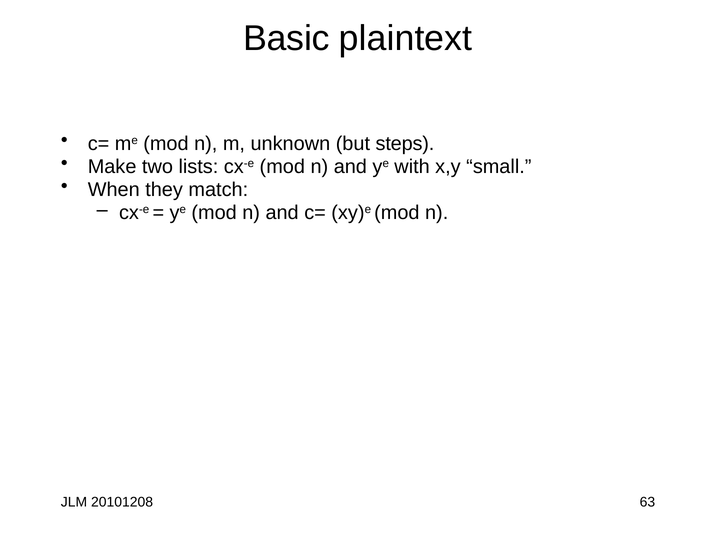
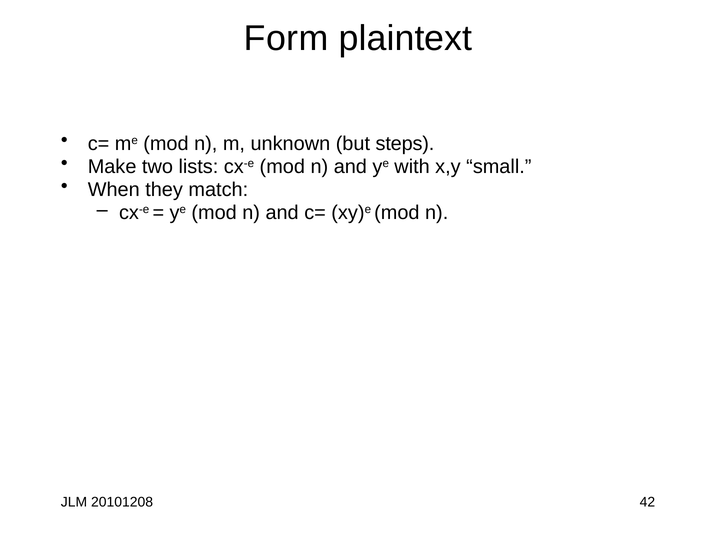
Basic: Basic -> Form (286, 38)
63: 63 -> 42 (647, 502)
